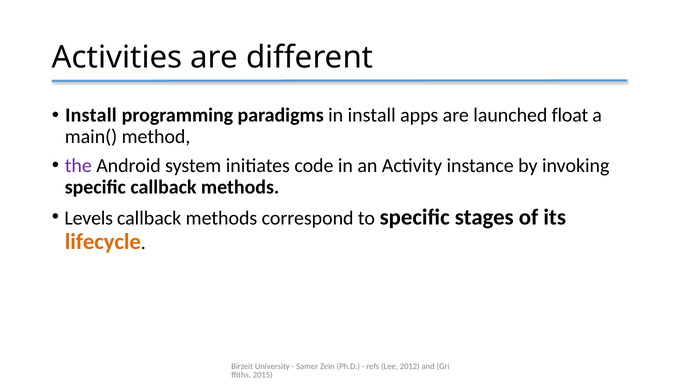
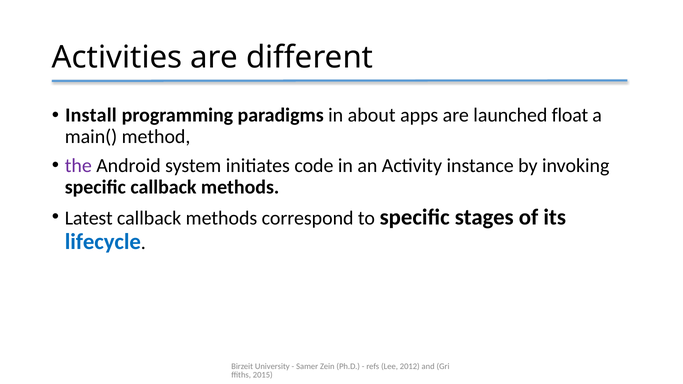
in install: install -> about (372, 115)
Levels: Levels -> Latest (89, 218)
lifecycle colour: orange -> blue (103, 242)
